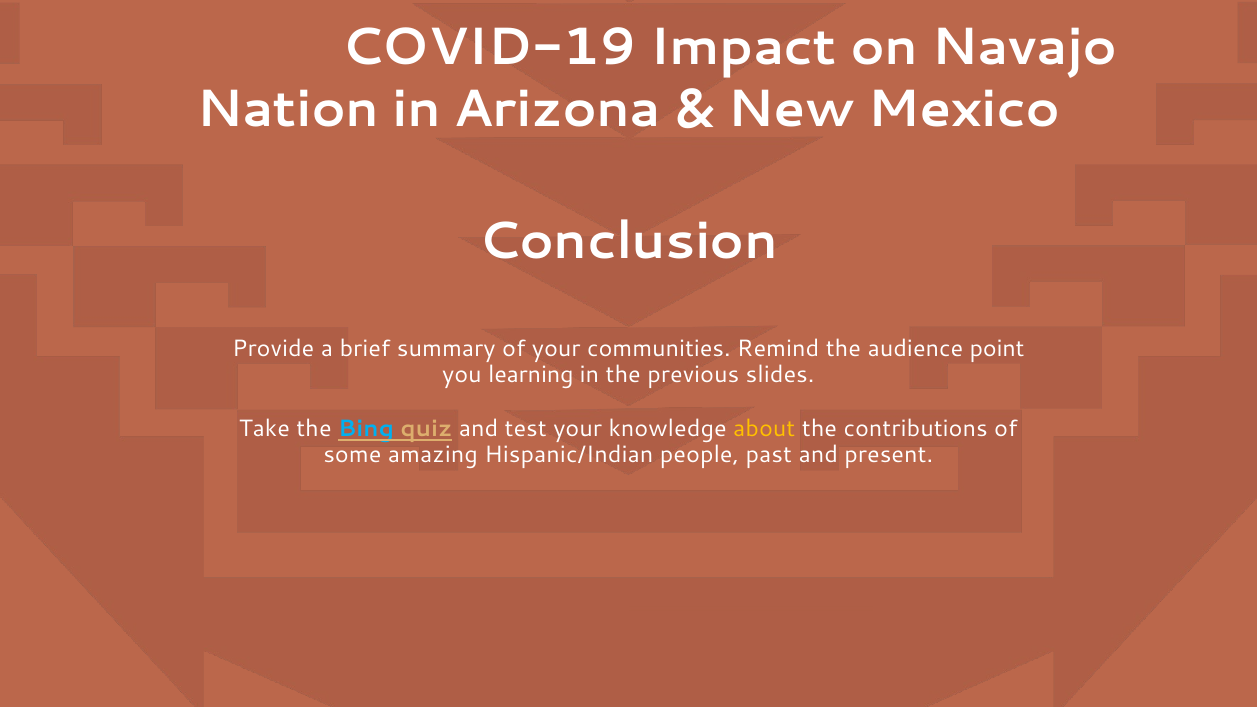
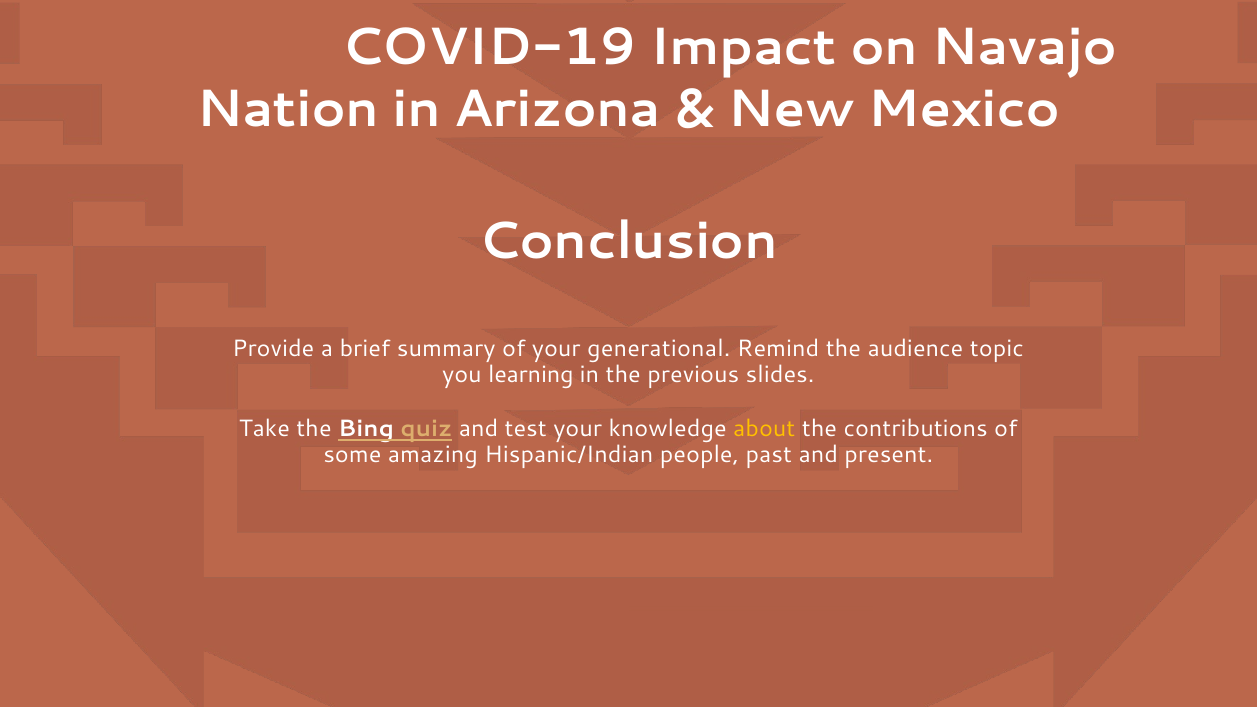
communities: communities -> generational (659, 349)
point: point -> topic (997, 349)
Bing colour: light blue -> white (366, 428)
